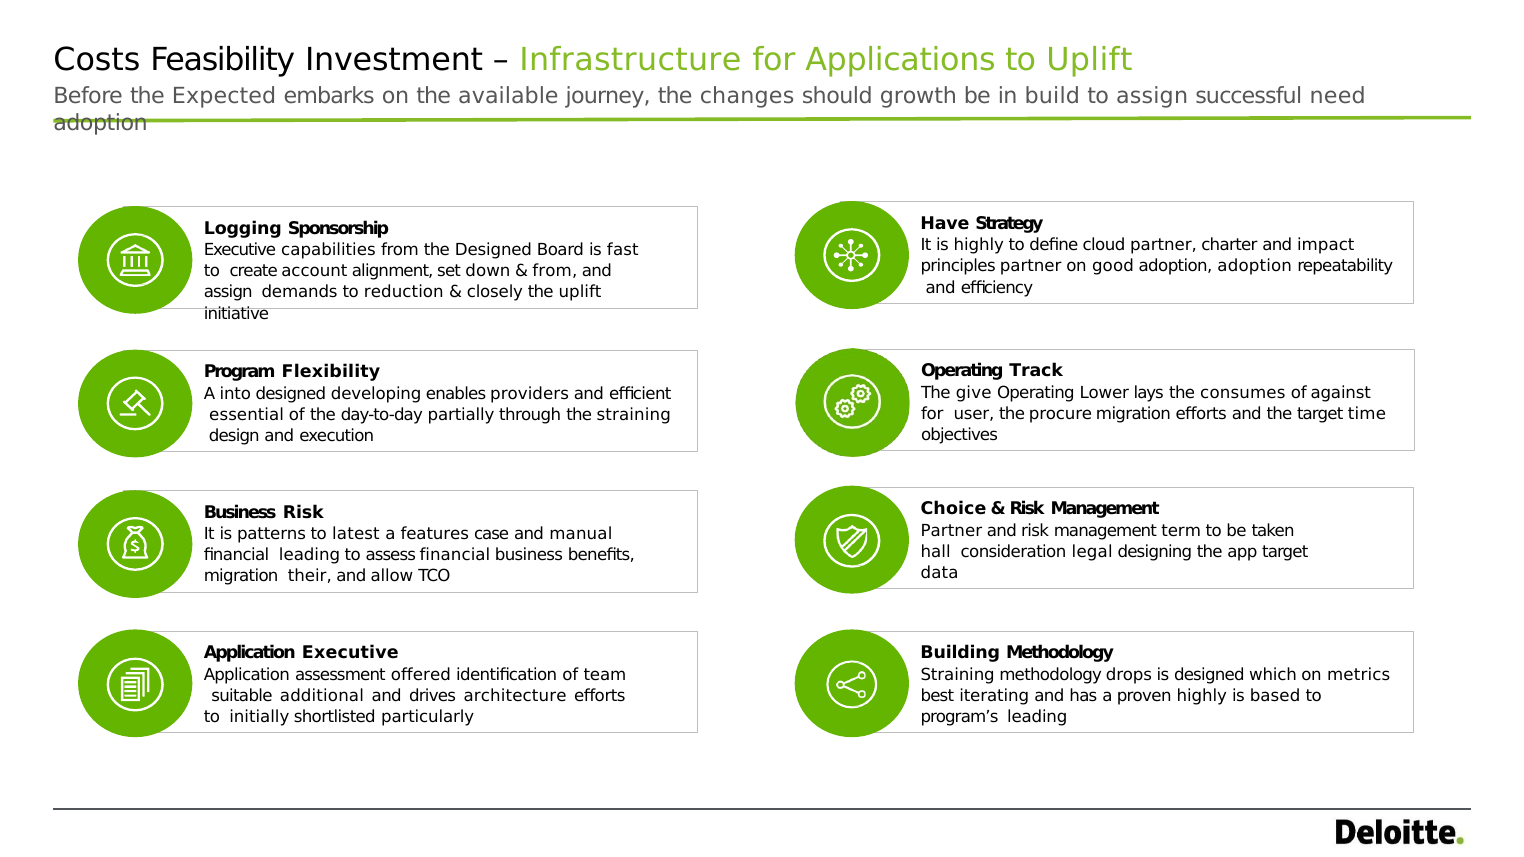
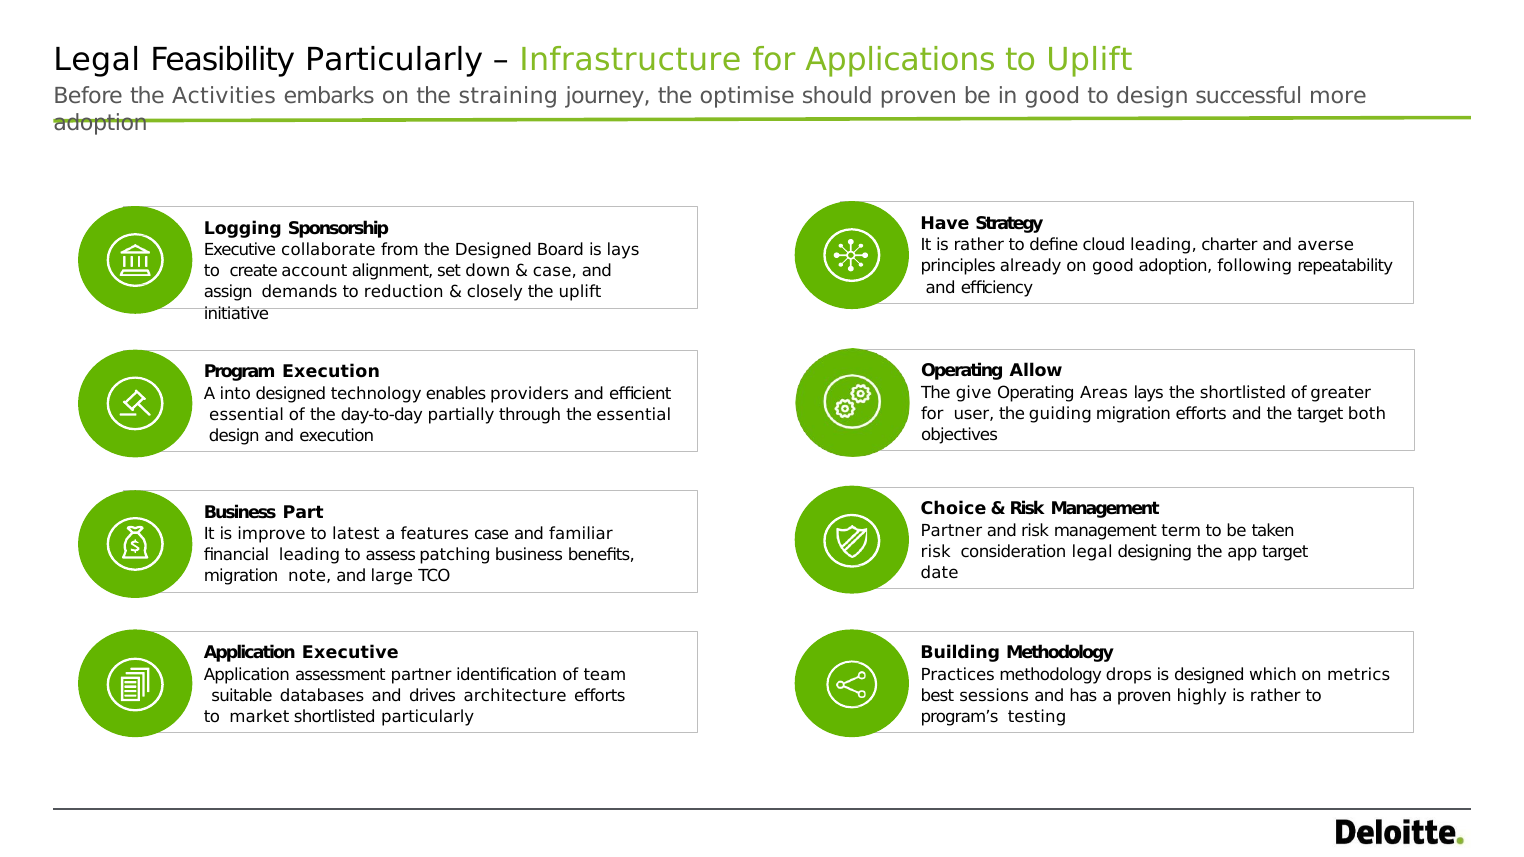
Costs: Costs -> Legal (97, 60)
Feasibility Investment: Investment -> Particularly (394, 60)
Expected: Expected -> Activities (224, 96)
available: available -> straining (508, 96)
changes: changes -> optimise (747, 96)
should growth: growth -> proven (918, 96)
in build: build -> good (1052, 96)
to assign: assign -> design (1152, 96)
need: need -> more (1338, 96)
It is highly: highly -> rather (979, 245)
cloud partner: partner -> leading (1164, 245)
impact: impact -> averse (1326, 245)
capabilities: capabilities -> collaborate (328, 250)
is fast: fast -> lays (623, 250)
principles partner: partner -> already (1031, 267)
adoption adoption: adoption -> following (1255, 267)
from: from -> case (555, 271)
Track: Track -> Allow (1036, 371)
Program Flexibility: Flexibility -> Execution (331, 372)
Lower: Lower -> Areas (1104, 393)
the consumes: consumes -> shortlisted (1243, 393)
against: against -> greater (1341, 393)
developing: developing -> technology (376, 394)
procure: procure -> guiding (1060, 414)
time: time -> both (1367, 414)
the straining: straining -> essential (634, 415)
Business Risk: Risk -> Part (303, 513)
patterns: patterns -> improve (271, 534)
manual: manual -> familiar (581, 534)
hall: hall -> risk (936, 552)
assess financial: financial -> patching (455, 556)
data: data -> date (940, 573)
their: their -> note (310, 577)
allow: allow -> large (392, 577)
assessment offered: offered -> partner (421, 675)
Straining: Straining -> Practices (958, 675)
additional: additional -> databases (322, 696)
iterating: iterating -> sessions (994, 696)
based: based -> rather (1275, 696)
initially: initially -> market (259, 717)
program’s leading: leading -> testing (1037, 717)
